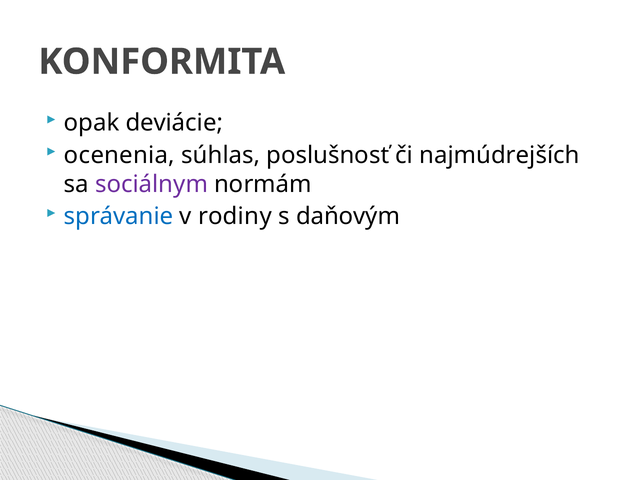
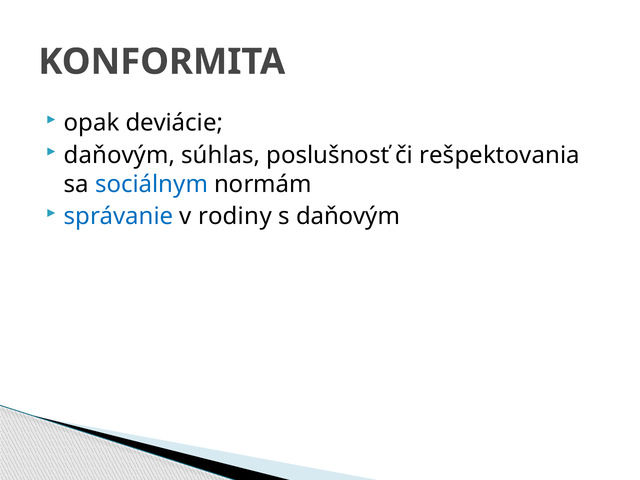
ocenenia: ocenenia -> daňovým (120, 155)
najmúdrejších: najmúdrejších -> rešpektovania (500, 155)
sociálnym colour: purple -> blue (151, 184)
